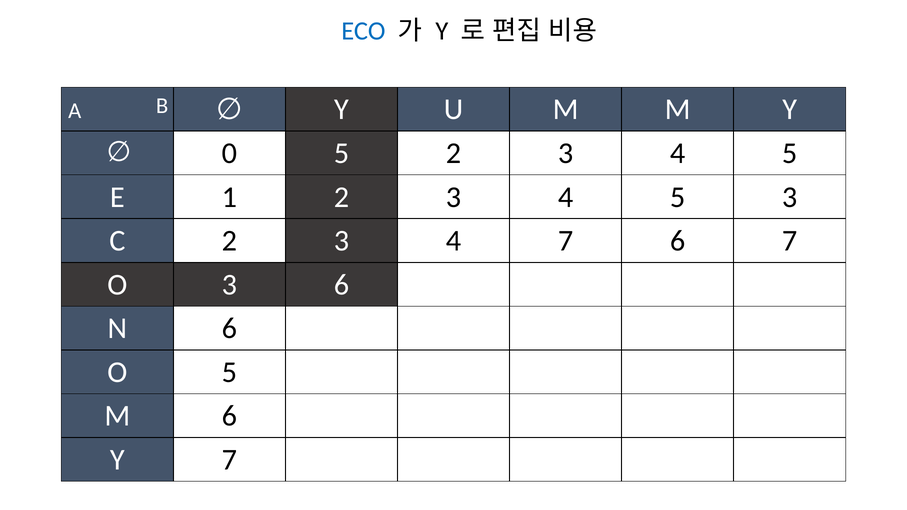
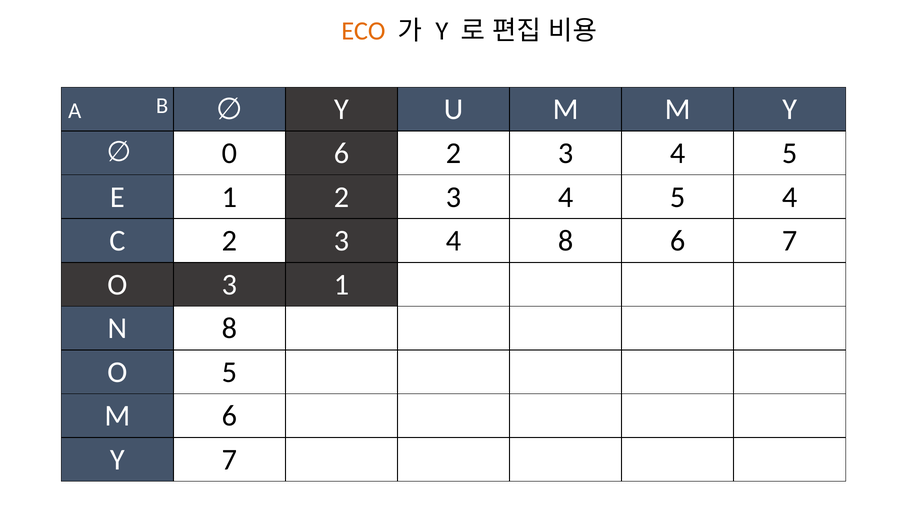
ECO colour: blue -> orange (363, 31)
0 5: 5 -> 6 (341, 153)
5 3: 3 -> 4 (790, 197)
4 7: 7 -> 8 (566, 241)
3 6: 6 -> 1 (341, 285)
N 6: 6 -> 8 (229, 328)
